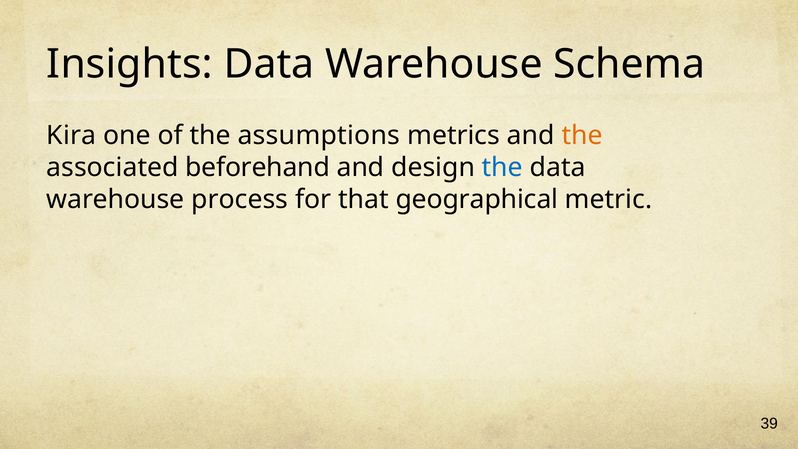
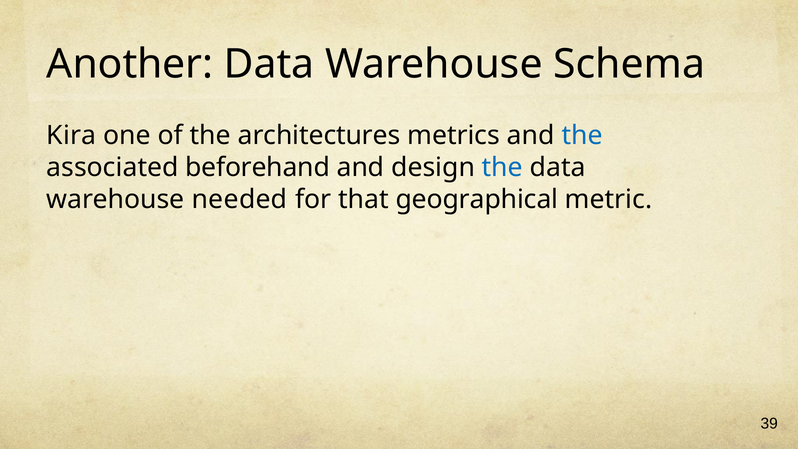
Insights: Insights -> Another (130, 64)
assumptions: assumptions -> architectures (319, 135)
the colour: orange -> blue (582, 135)
process: process -> needed (240, 199)
